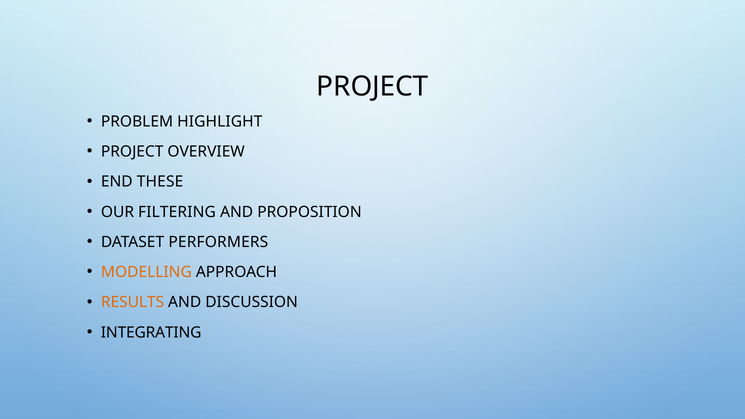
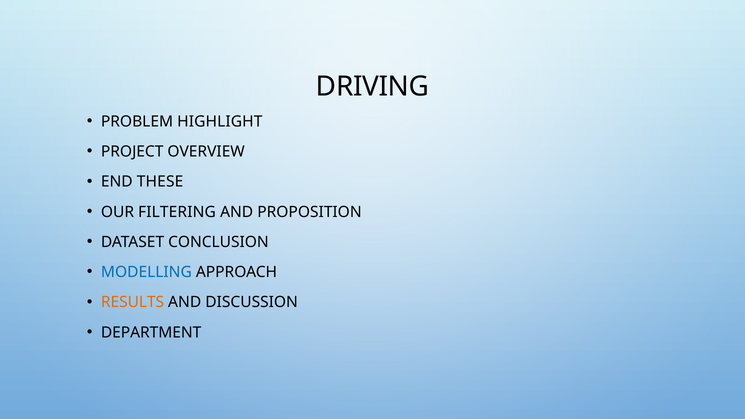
PROJECT: PROJECT -> DRIVING (373, 86)
PERFORMERS: PERFORMERS -> CONCLUSION (218, 242)
MODELLING colour: orange -> blue (146, 272)
INTEGRATING: INTEGRATING -> DEPARTMENT (151, 332)
